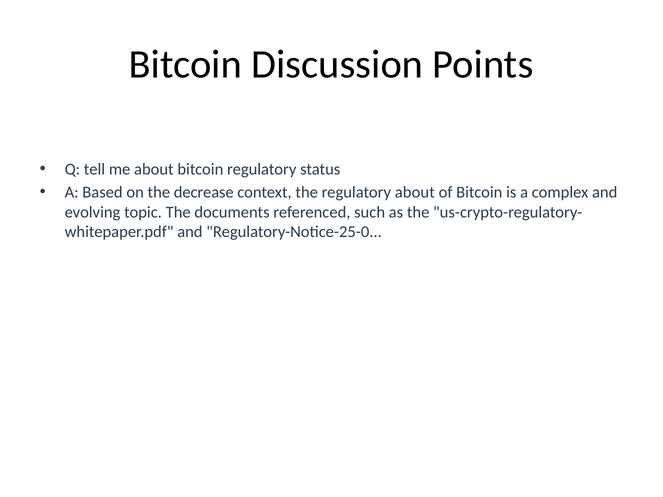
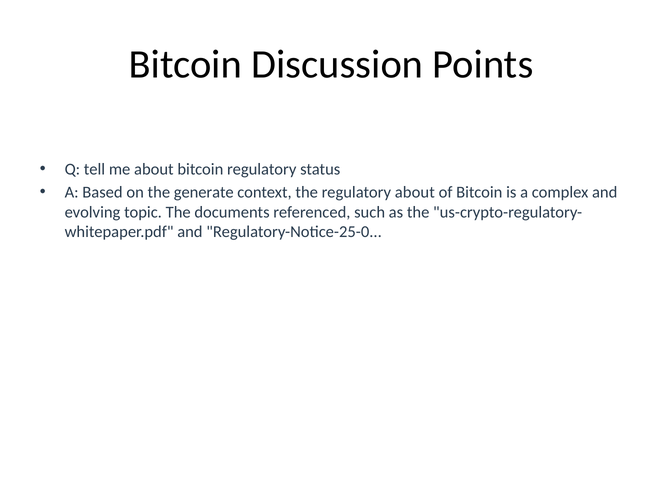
decrease: decrease -> generate (204, 192)
